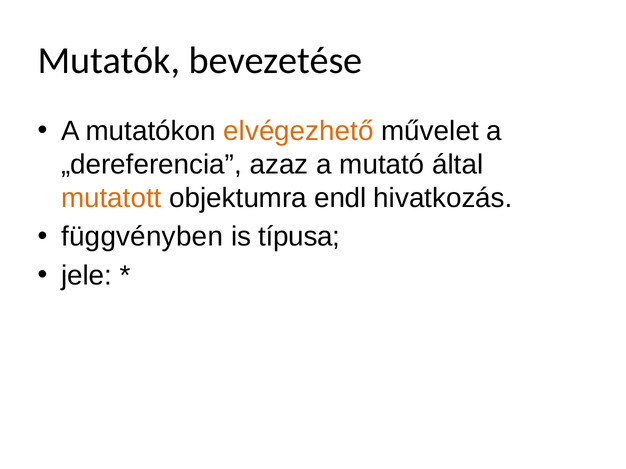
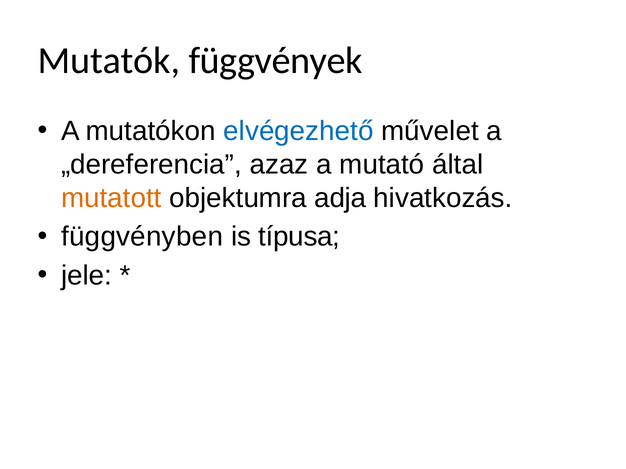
bevezetése: bevezetése -> függvények (276, 61)
elvégezhető colour: orange -> blue (298, 131)
endl: endl -> adja (340, 198)
